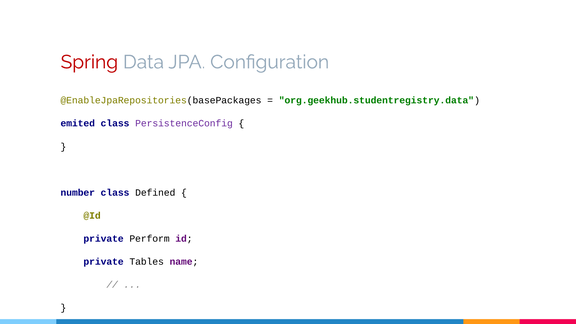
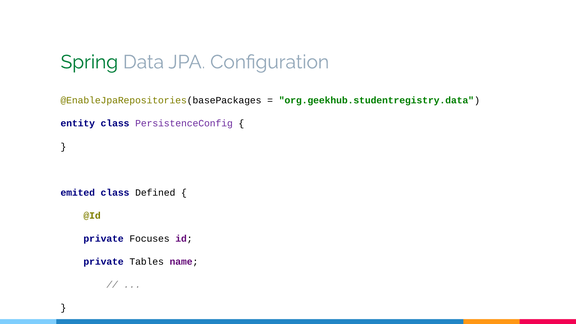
Spring colour: red -> green (89, 62)
emited: emited -> entity (78, 123)
number: number -> emited (78, 193)
Perform: Perform -> Focuses (150, 239)
